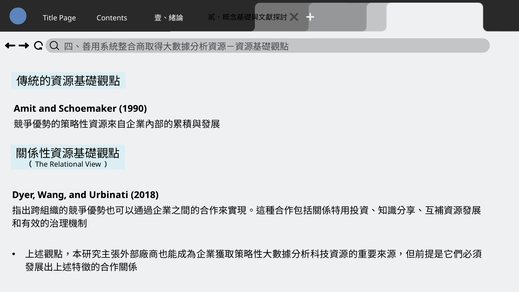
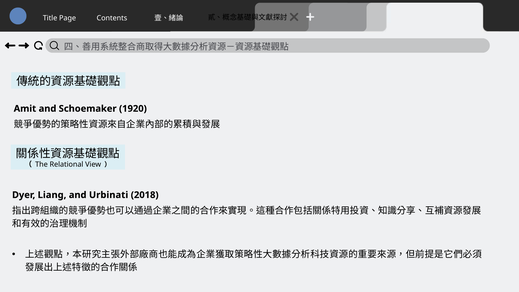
1990: 1990 -> 1920 (133, 109)
Wang: Wang -> Liang (52, 195)
